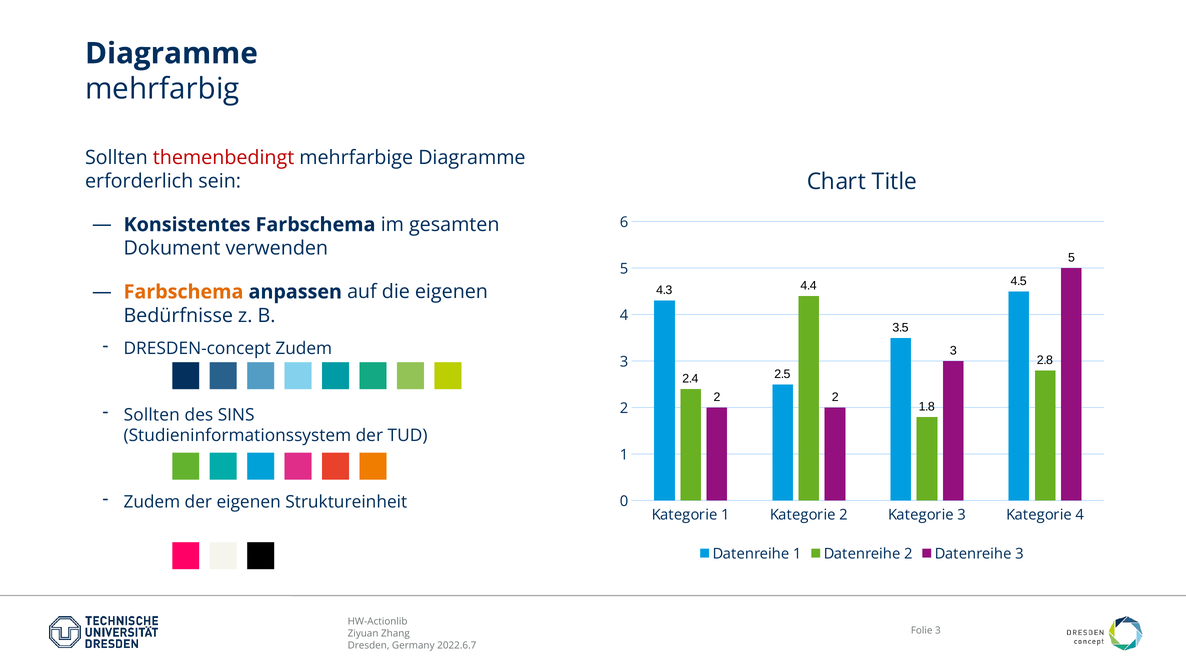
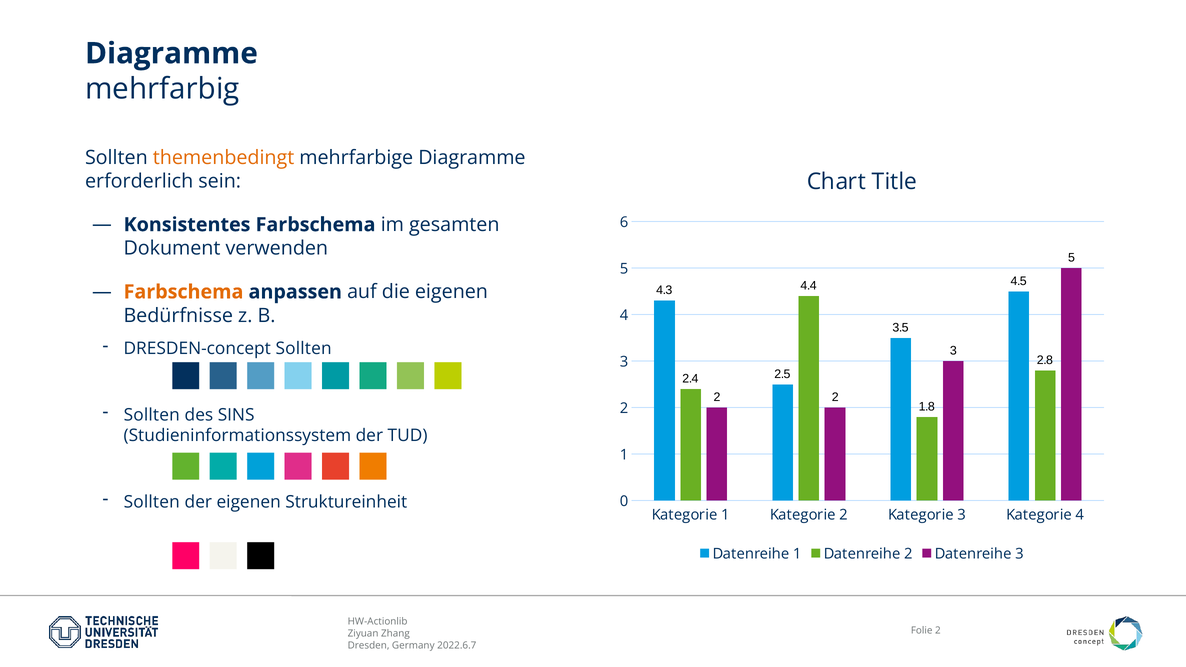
themenbedingt colour: red -> orange (224, 158)
DRESDEN-concept Zudem: Zudem -> Sollten (304, 349)
Zudem: Zudem -> Sollten (152, 502)
3: 3 -> 2 (938, 631)
